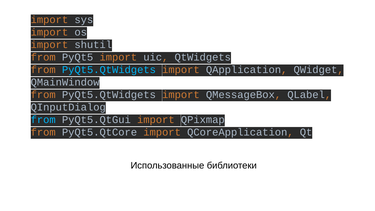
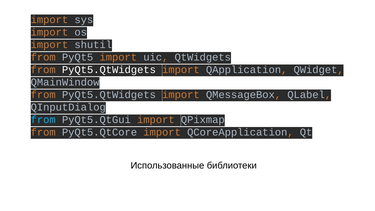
PyQt5.QtWidgets colour: light blue -> white (109, 70)
